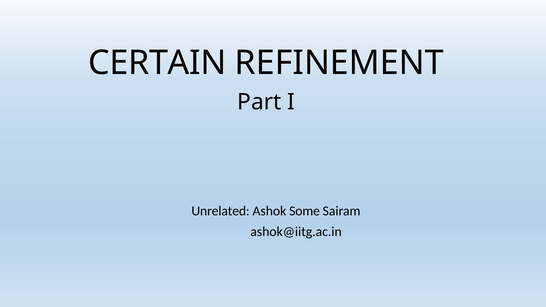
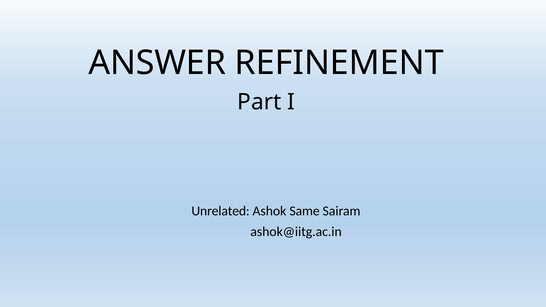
CERTAIN: CERTAIN -> ANSWER (157, 63)
Some: Some -> Same (305, 211)
